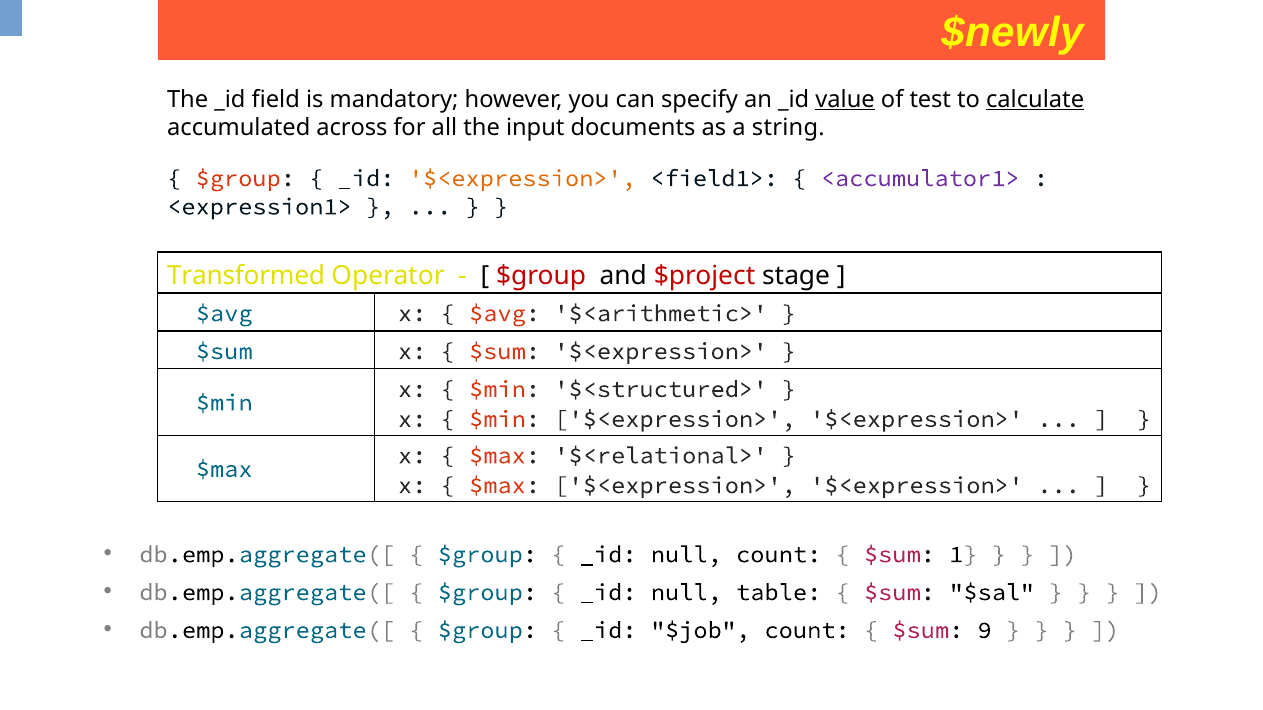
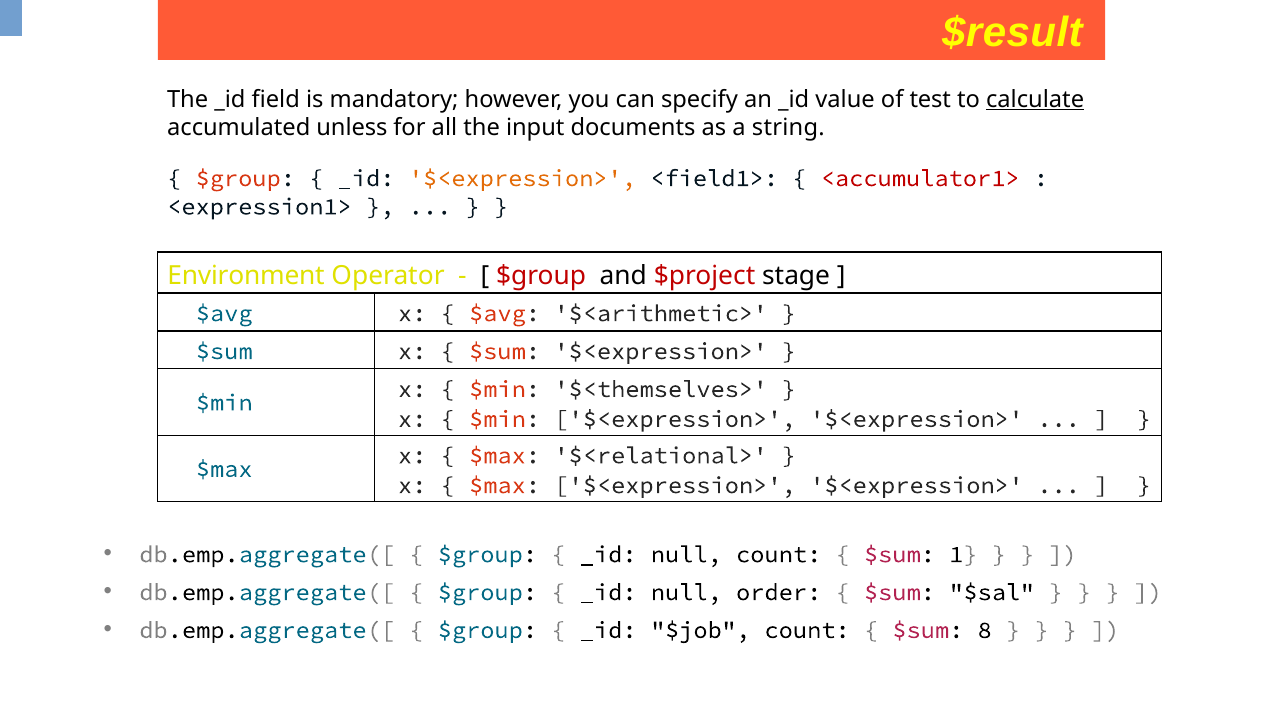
$newly: $newly -> $result (1012, 33)
value underline: present -> none (845, 99)
across: across -> unless (352, 128)
<accumulator1> colour: purple -> red (920, 178)
Transformed: Transformed -> Environment (246, 276)
$<structured>: $<structured> -> $<themselves> (661, 389)
table: table -> order (779, 593)
9: 9 -> 8 (985, 631)
